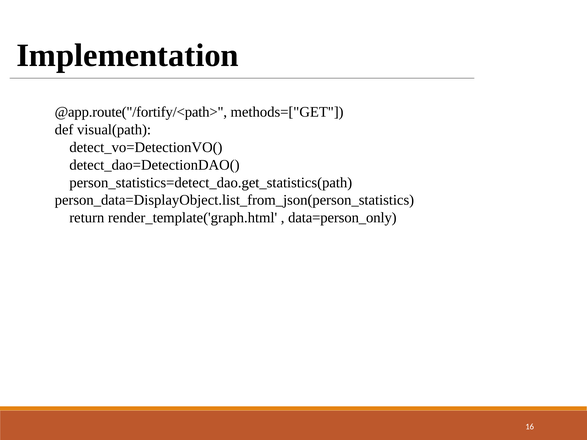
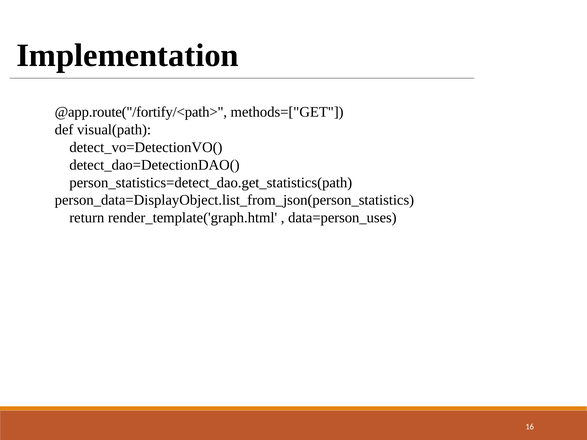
data=person_only: data=person_only -> data=person_uses (342, 218)
